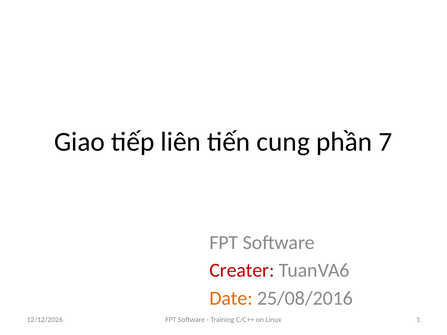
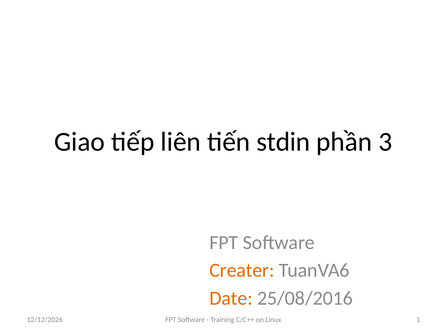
cung: cung -> stdin (283, 142)
7: 7 -> 3 (385, 142)
Creater colour: red -> orange (242, 271)
